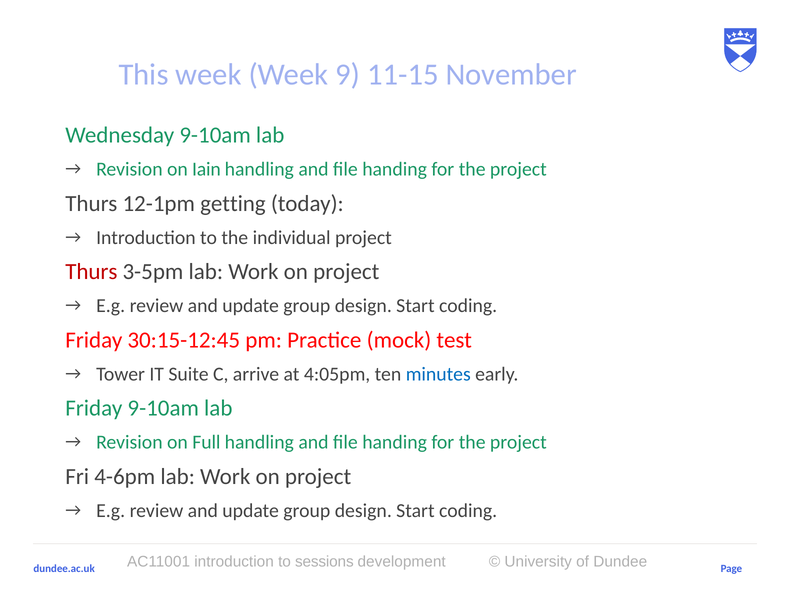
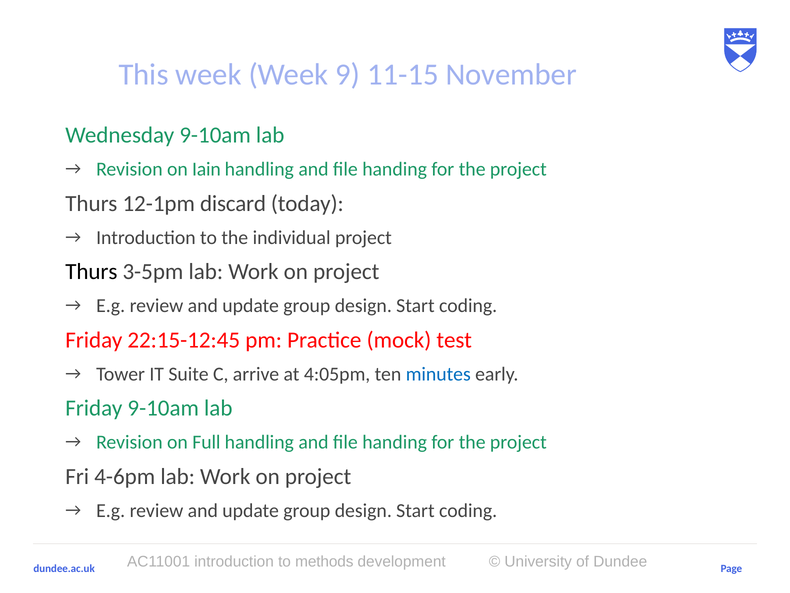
getting: getting -> discard (233, 203)
Thurs colour: red -> black (91, 272)
30:15-12:45: 30:15-12:45 -> 22:15-12:45 (184, 340)
sessions: sessions -> methods (324, 561)
